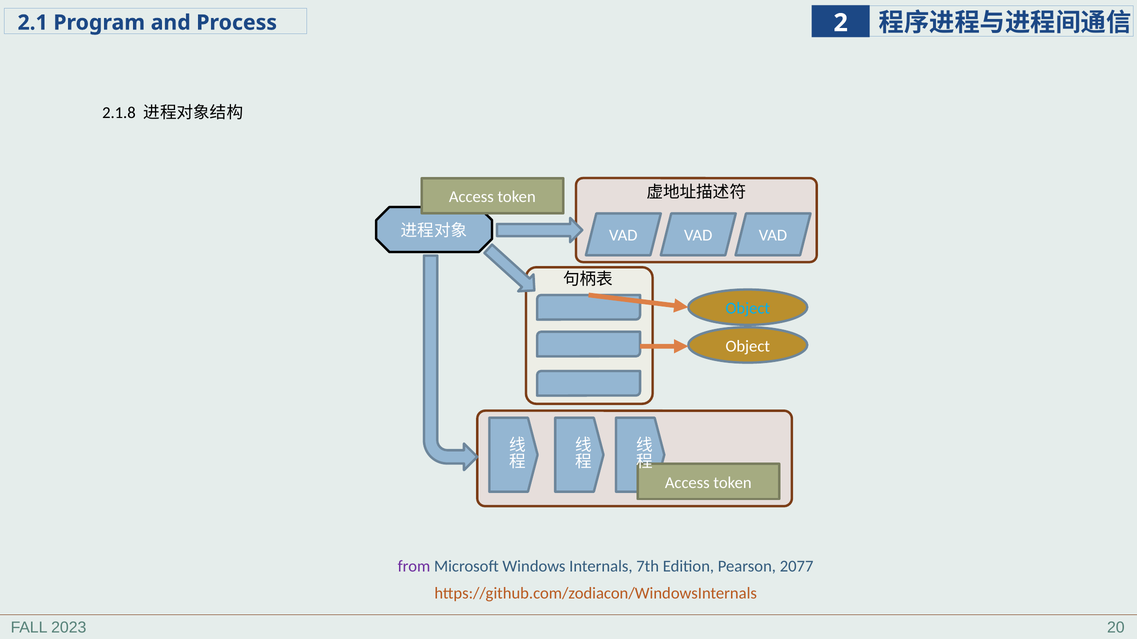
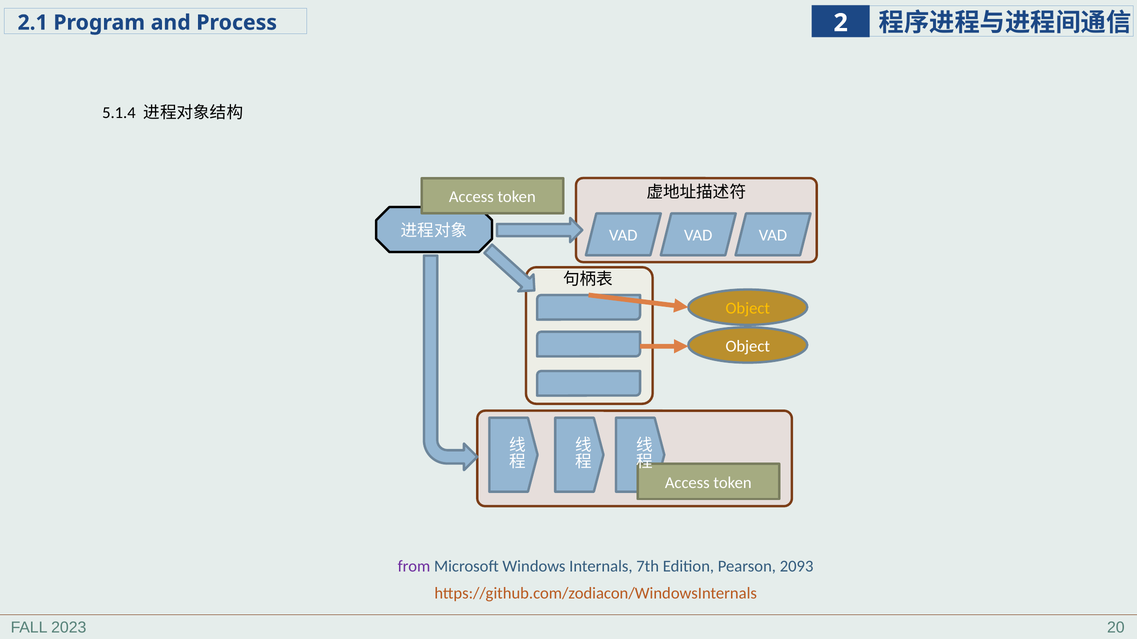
2.1.8: 2.1.8 -> 5.1.4 (119, 113)
Object colour: light blue -> yellow (748, 309)
2077: 2077 -> 2093 (797, 567)
